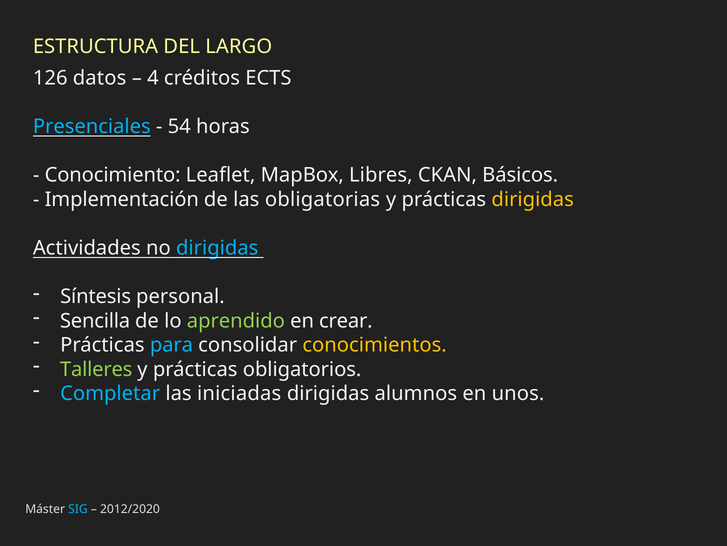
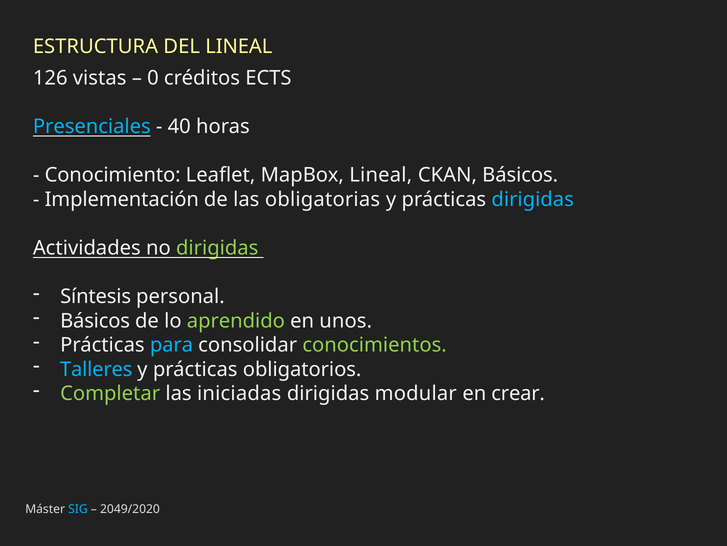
DEL LARGO: LARGO -> LINEAL (239, 46)
datos: datos -> vistas (100, 78)
4: 4 -> 0 (153, 78)
54: 54 -> 40 (179, 127)
MapBox Libres: Libres -> Lineal (381, 175)
dirigidas colour: yellow -> light blue (533, 199)
dirigidas colour: light blue -> light green (217, 248)
Sencilla: Sencilla -> Básicos (95, 321)
crear: crear -> unos (346, 321)
conocimientos colour: yellow -> light green (375, 345)
Talleres colour: light green -> light blue (96, 369)
Completar colour: light blue -> light green (110, 393)
alumnos: alumnos -> modular (416, 393)
unos: unos -> crear (518, 393)
2012/2020: 2012/2020 -> 2049/2020 (130, 508)
